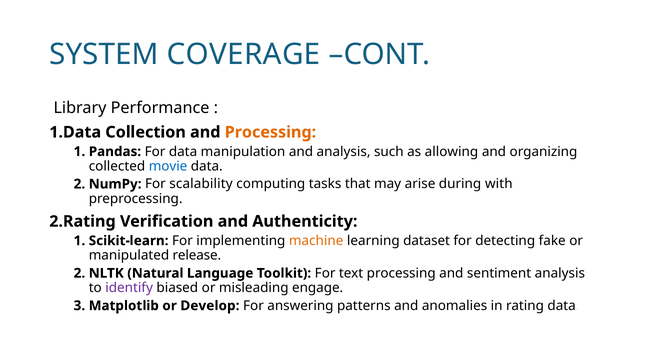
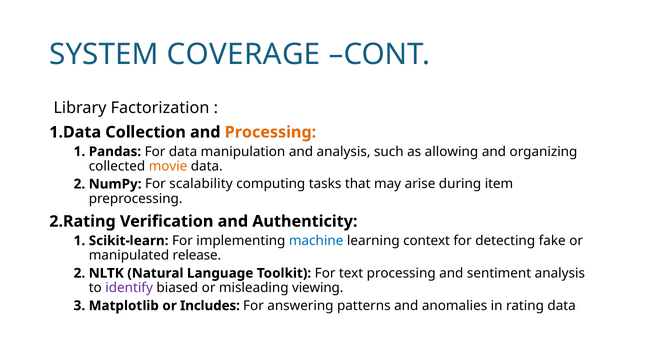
Performance: Performance -> Factorization (160, 108)
movie colour: blue -> orange (168, 166)
with: with -> item (499, 184)
machine colour: orange -> blue (316, 241)
dataset: dataset -> context (427, 241)
engage: engage -> viewing (318, 288)
Develop: Develop -> Includes (210, 306)
